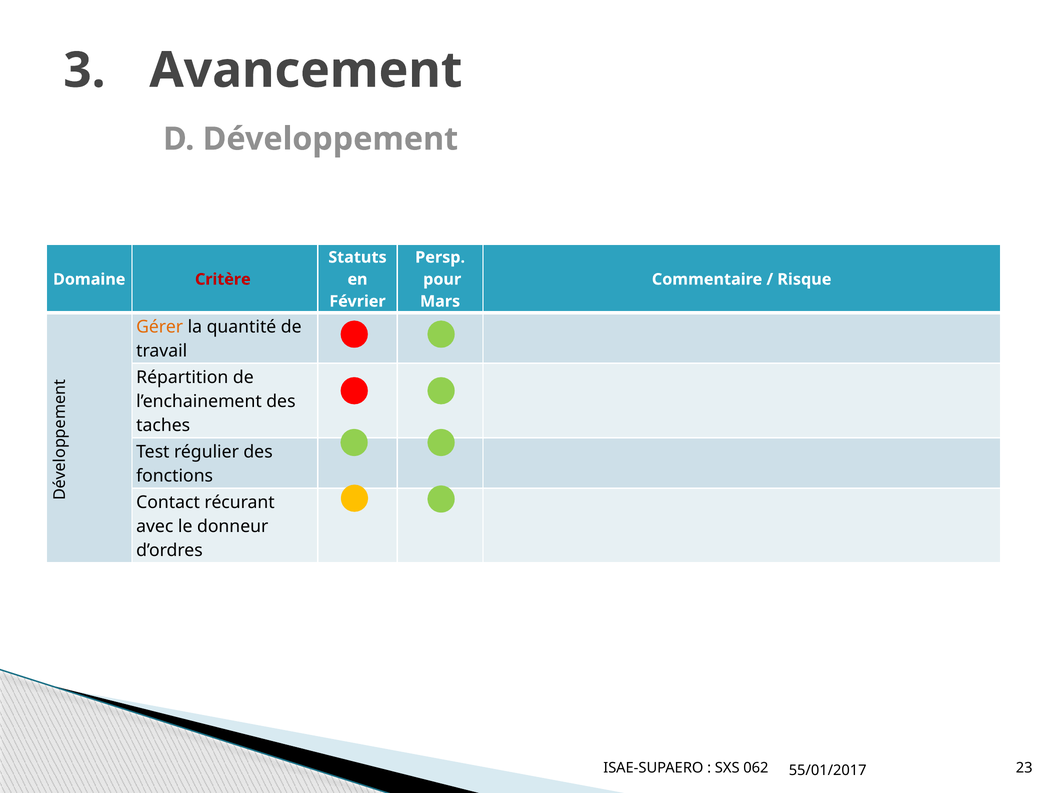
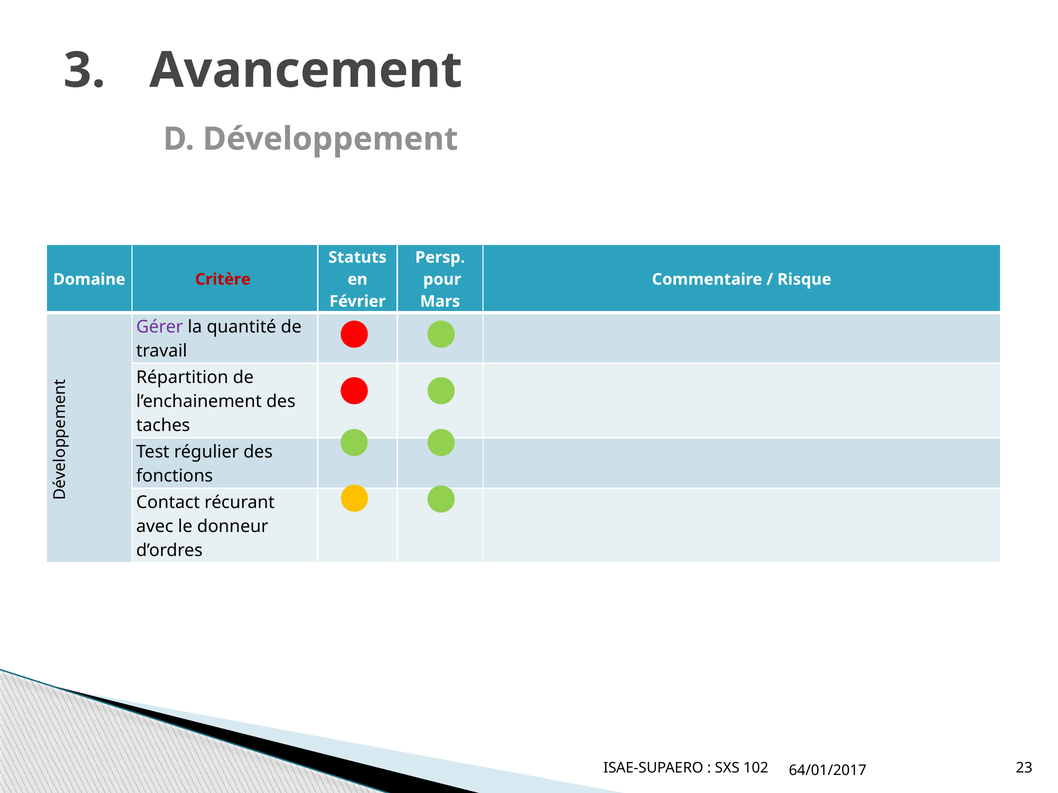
Gérer colour: orange -> purple (160, 327)
062: 062 -> 102 (756, 768)
55/01/2017: 55/01/2017 -> 64/01/2017 (828, 771)
